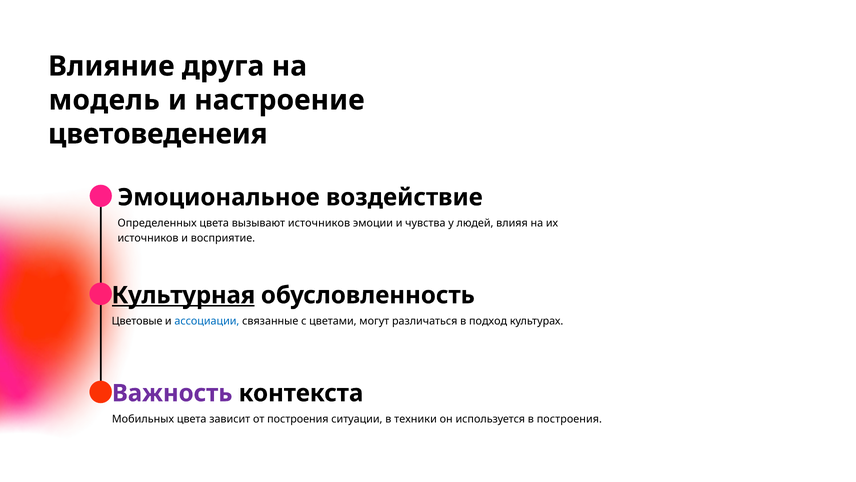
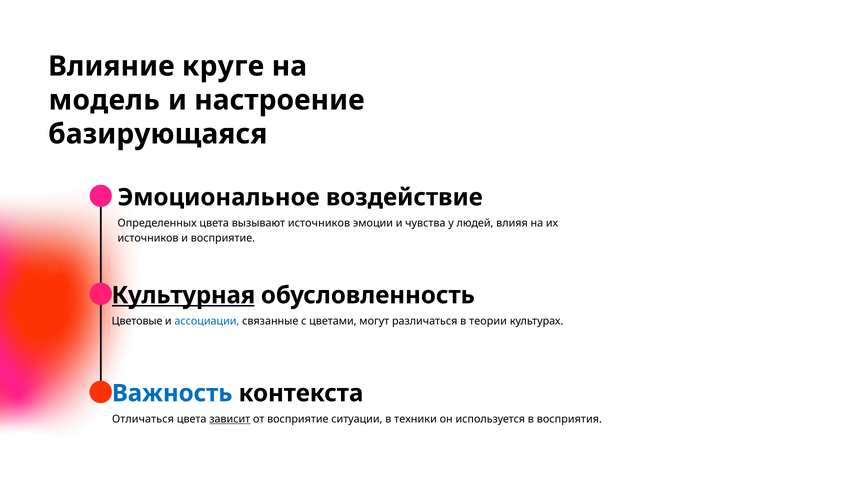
друга: друга -> круге (223, 66)
цветоведенеия: цветоведенеия -> базирующаяся (158, 134)
подход: подход -> теории (488, 321)
Важность colour: purple -> blue (172, 393)
Мобильных: Мобильных -> Отличаться (143, 419)
зависит underline: none -> present (230, 419)
от построения: построения -> восприятие (298, 419)
в построения: построения -> восприятия (569, 419)
